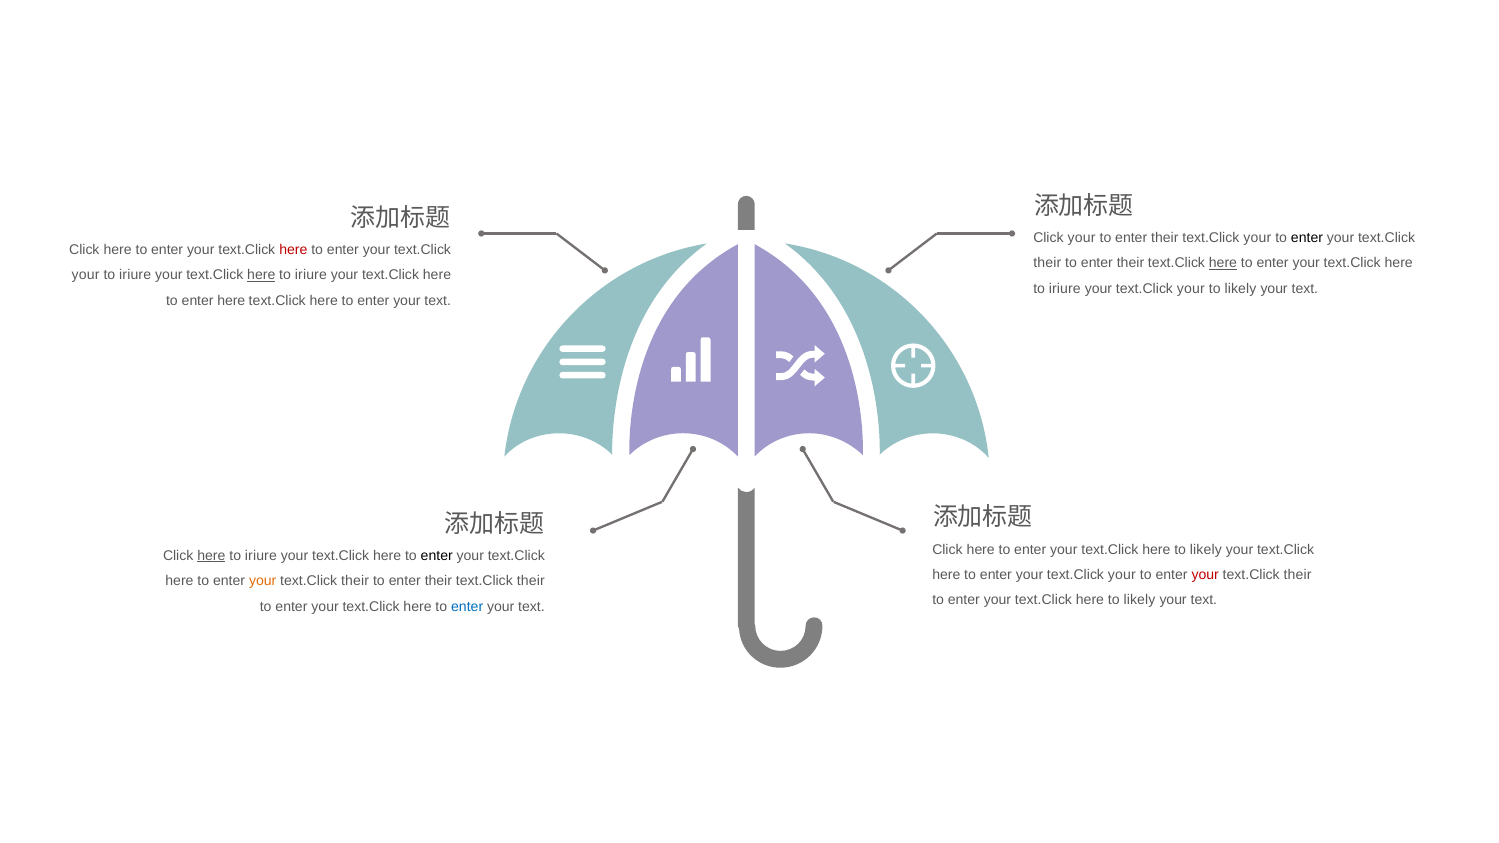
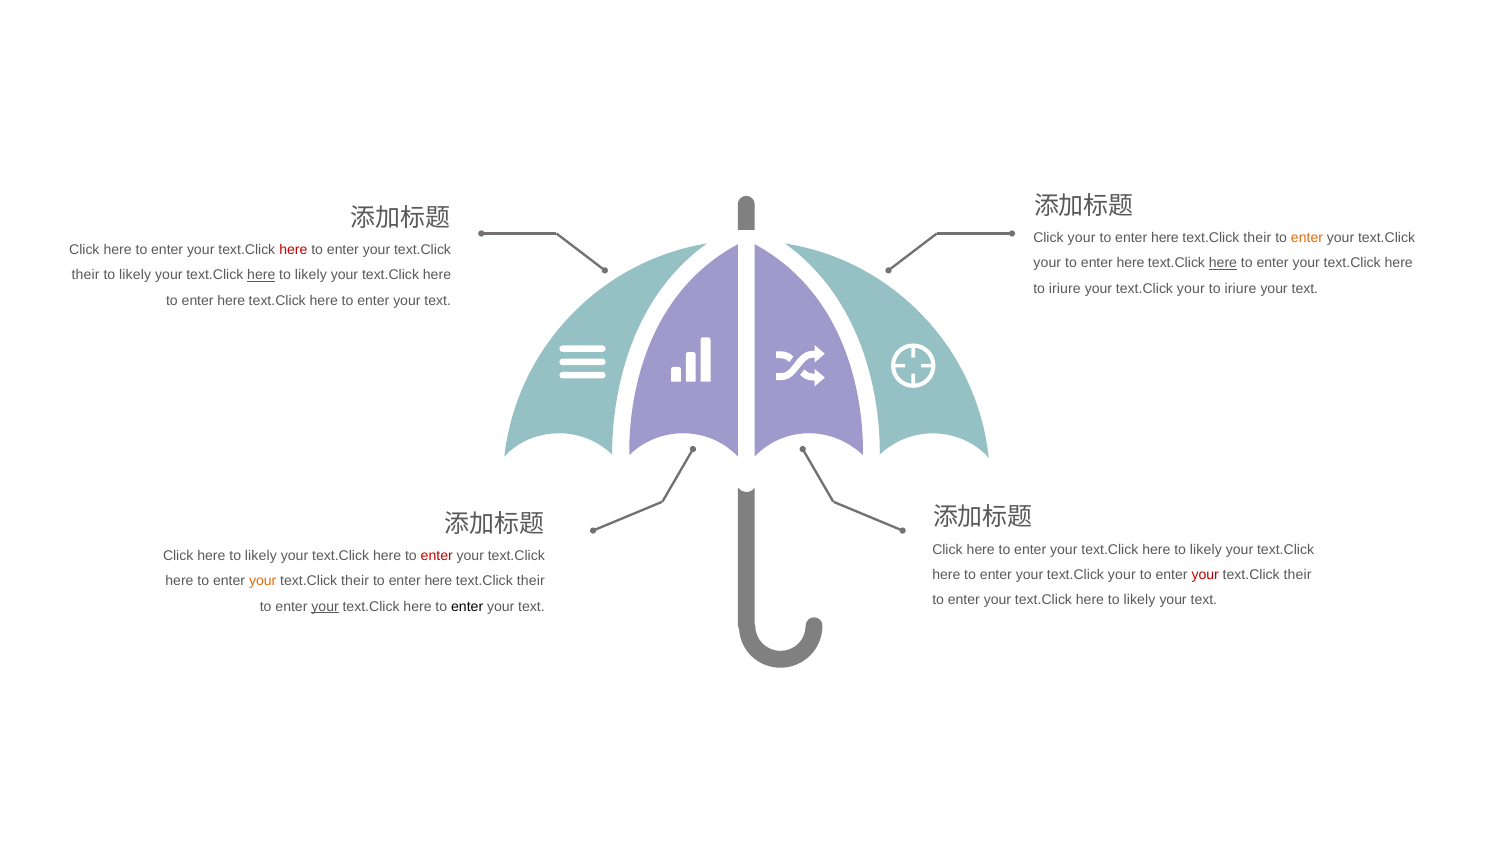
their: their -> here (1165, 238)
your: your -> their (1257, 238)
enter colour: black -> orange (1307, 238)
their: their -> your (1047, 263)
their: their -> here (1131, 263)
your: your -> their (86, 275)
iriure: iriure -> likely (135, 275)
iriure: iriure -> likely (311, 275)
likely: likely -> iriure (1241, 289)
here underline: present -> none (211, 556)
iriure: iriure -> likely (261, 556)
enter colour: black -> red (437, 556)
their: their -> here (438, 581)
your underline: none -> present (325, 607)
enter colour: blue -> black (467, 607)
